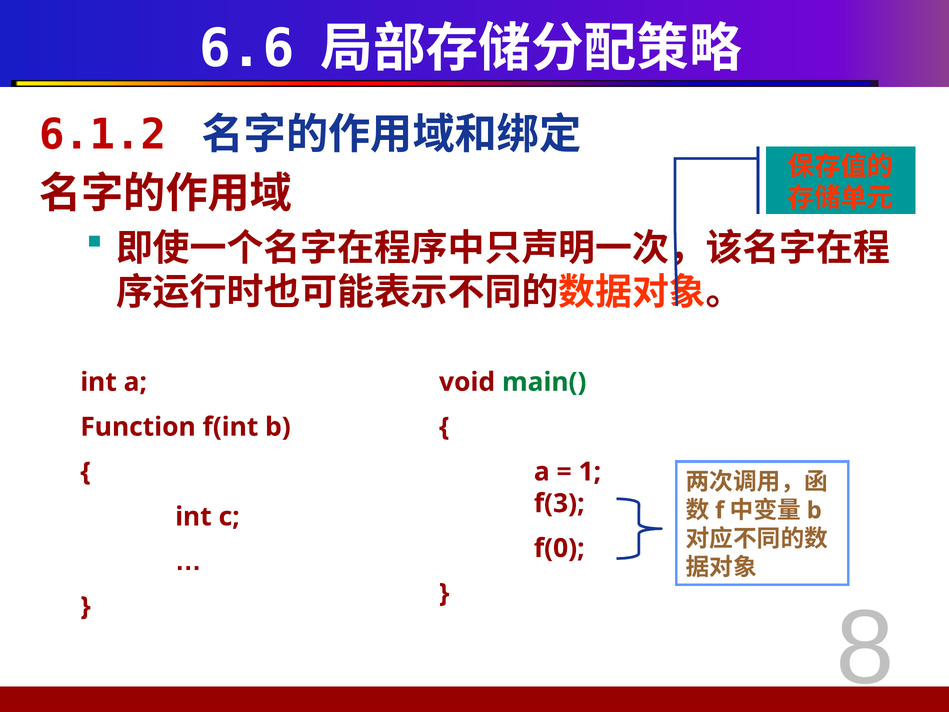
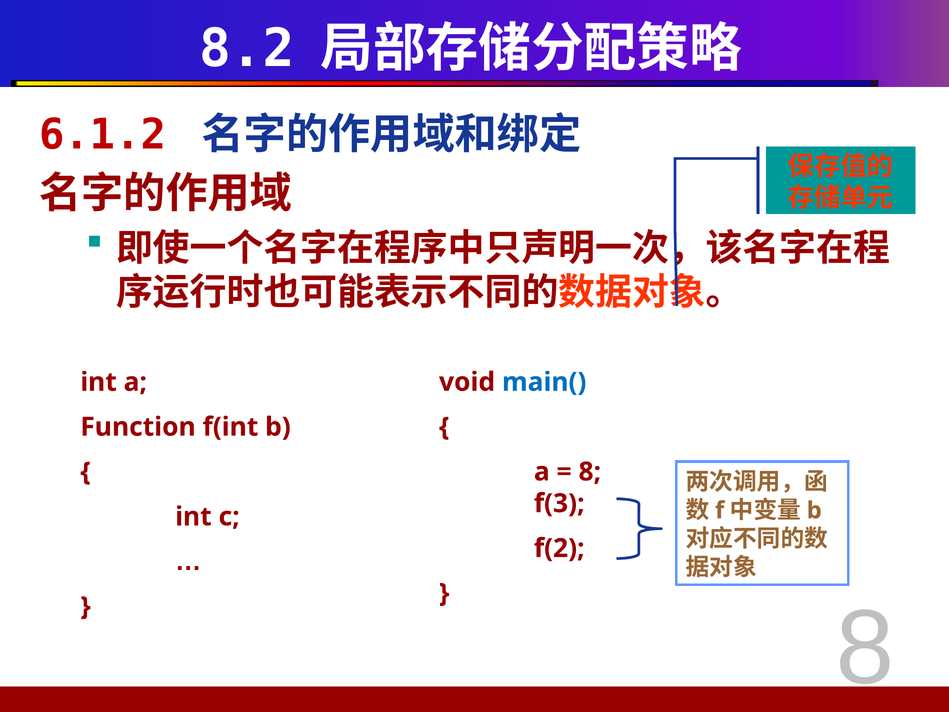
6.6: 6.6 -> 8.2 (247, 49)
main( colour: green -> blue (544, 382)
1: 1 -> 8 (590, 472)
f(0: f(0 -> f(2 (559, 548)
